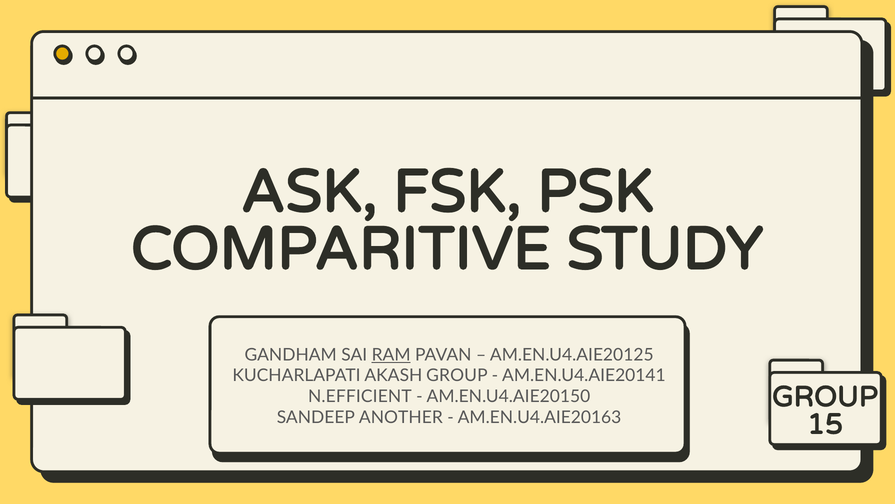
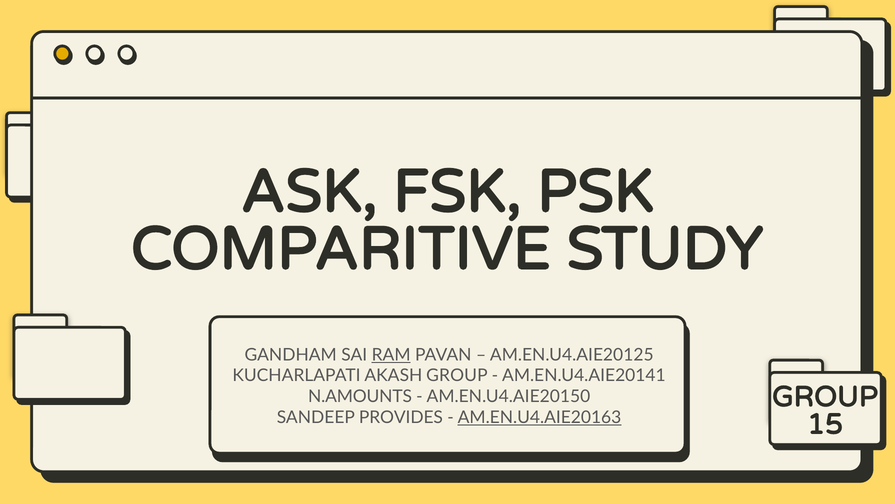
N.EFFICIENT: N.EFFICIENT -> N.AMOUNTS (360, 396)
ANOTHER: ANOTHER -> PROVIDES (401, 417)
AM.EN.U4.AIE20163 underline: none -> present (540, 417)
